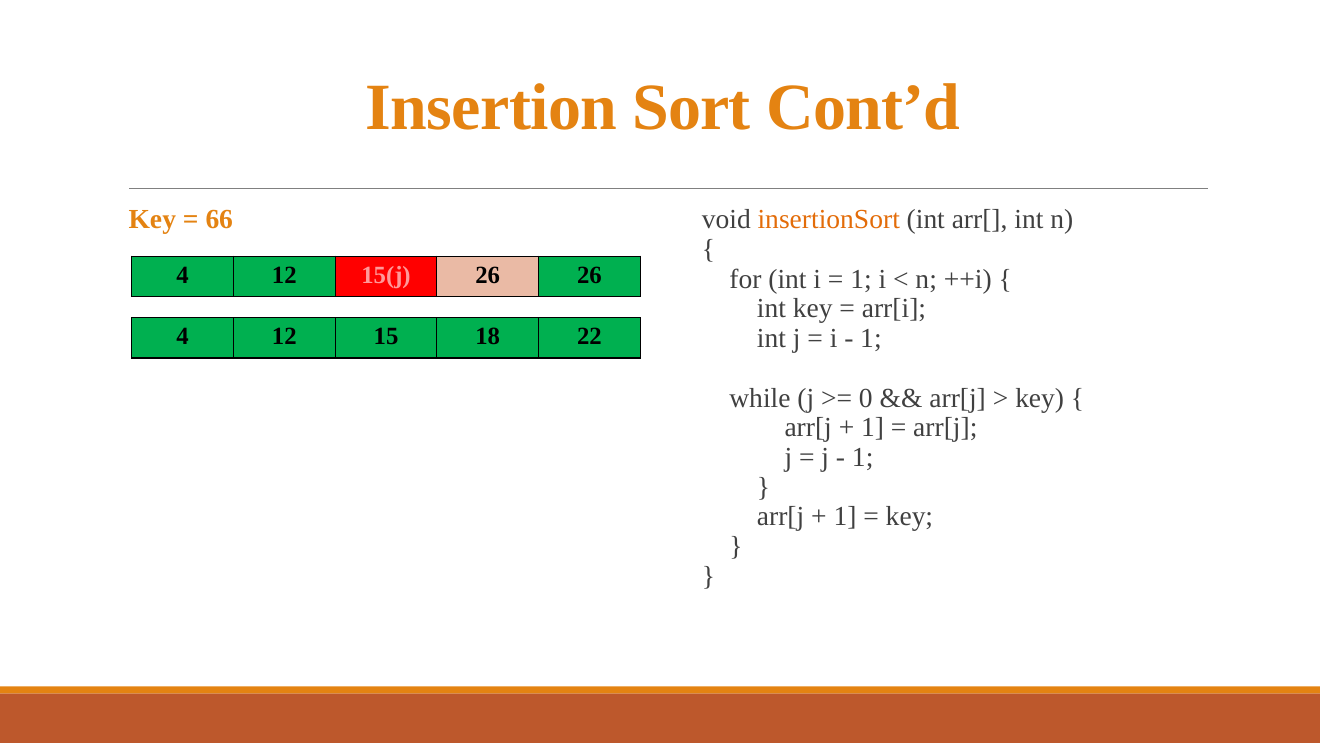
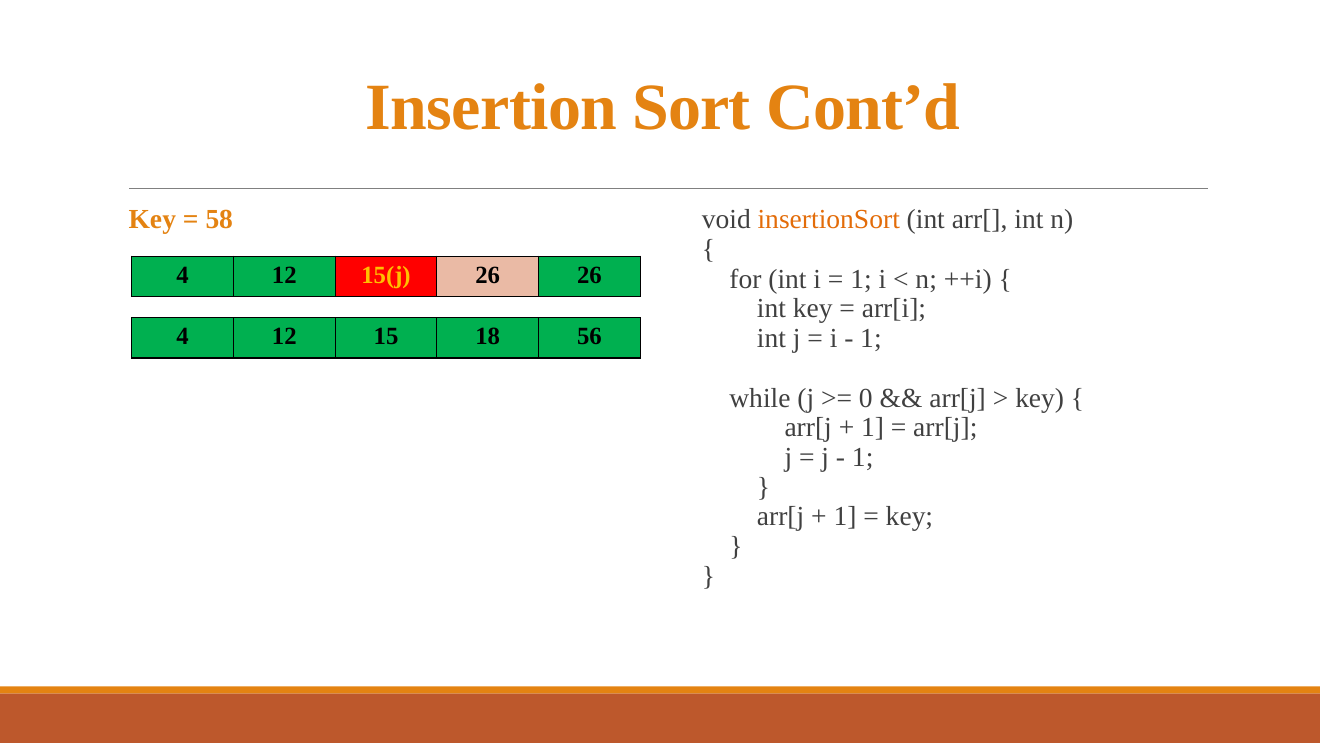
66: 66 -> 58 (219, 219)
15(j colour: pink -> yellow (386, 275)
22: 22 -> 56 (589, 336)
